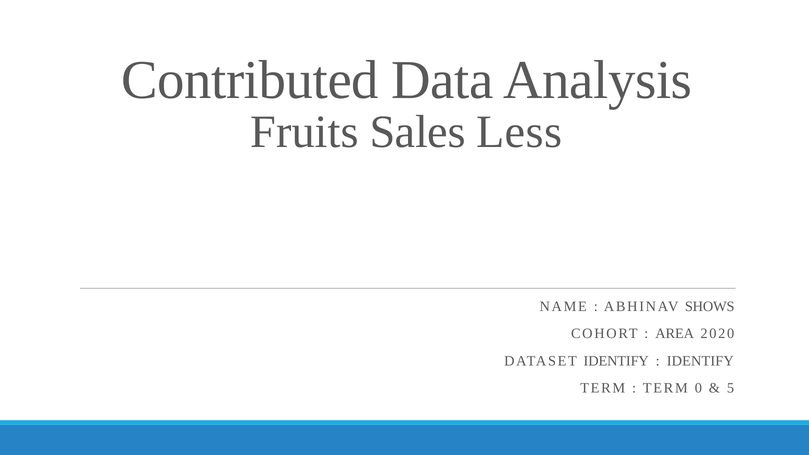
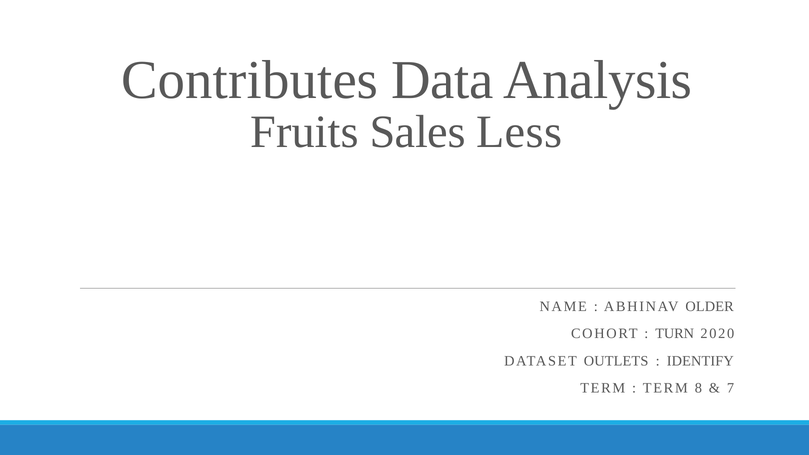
Contributed: Contributed -> Contributes (250, 80)
SHOWS: SHOWS -> OLDER (710, 306)
AREA: AREA -> TURN (675, 334)
DATASET IDENTIFY: IDENTIFY -> OUTLETS (616, 361)
0: 0 -> 8 (698, 388)
5: 5 -> 7 (731, 388)
